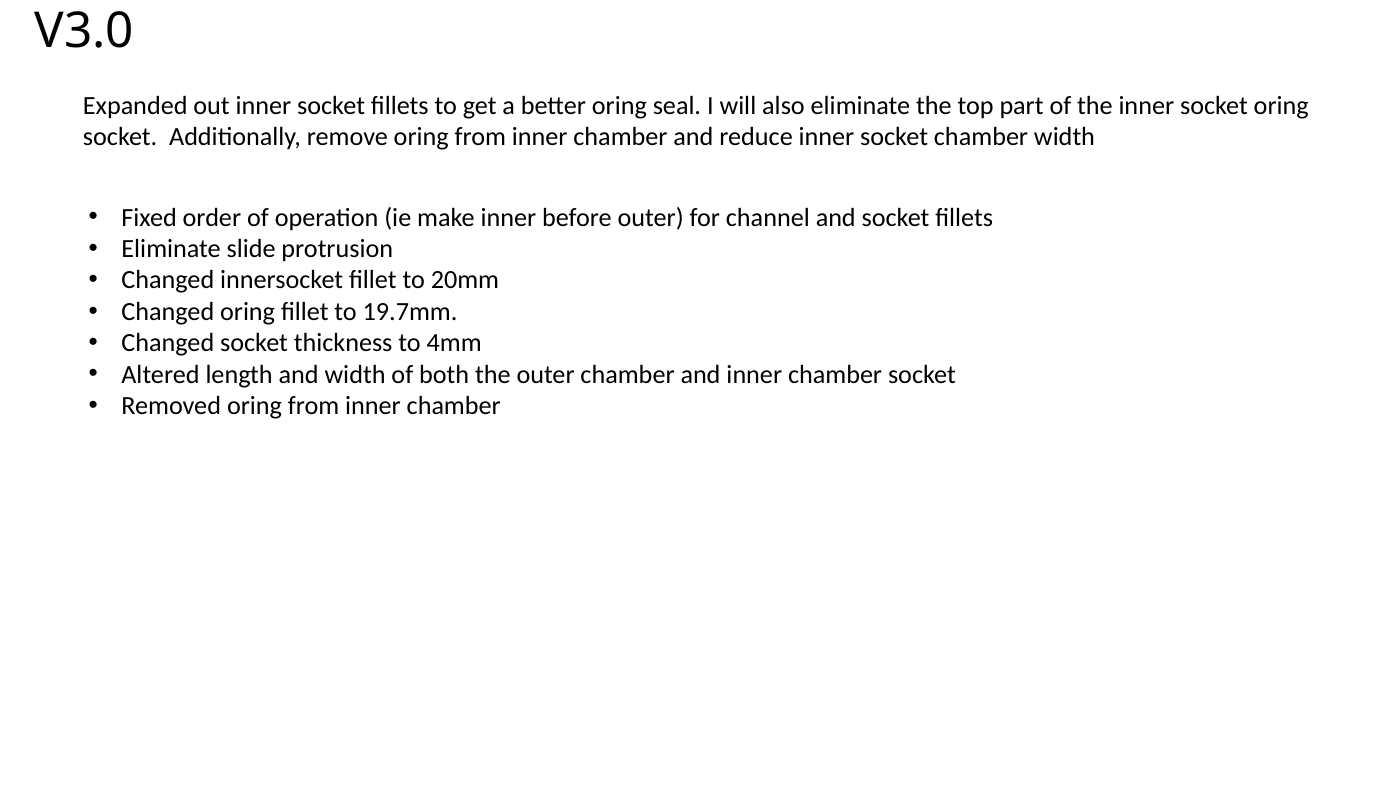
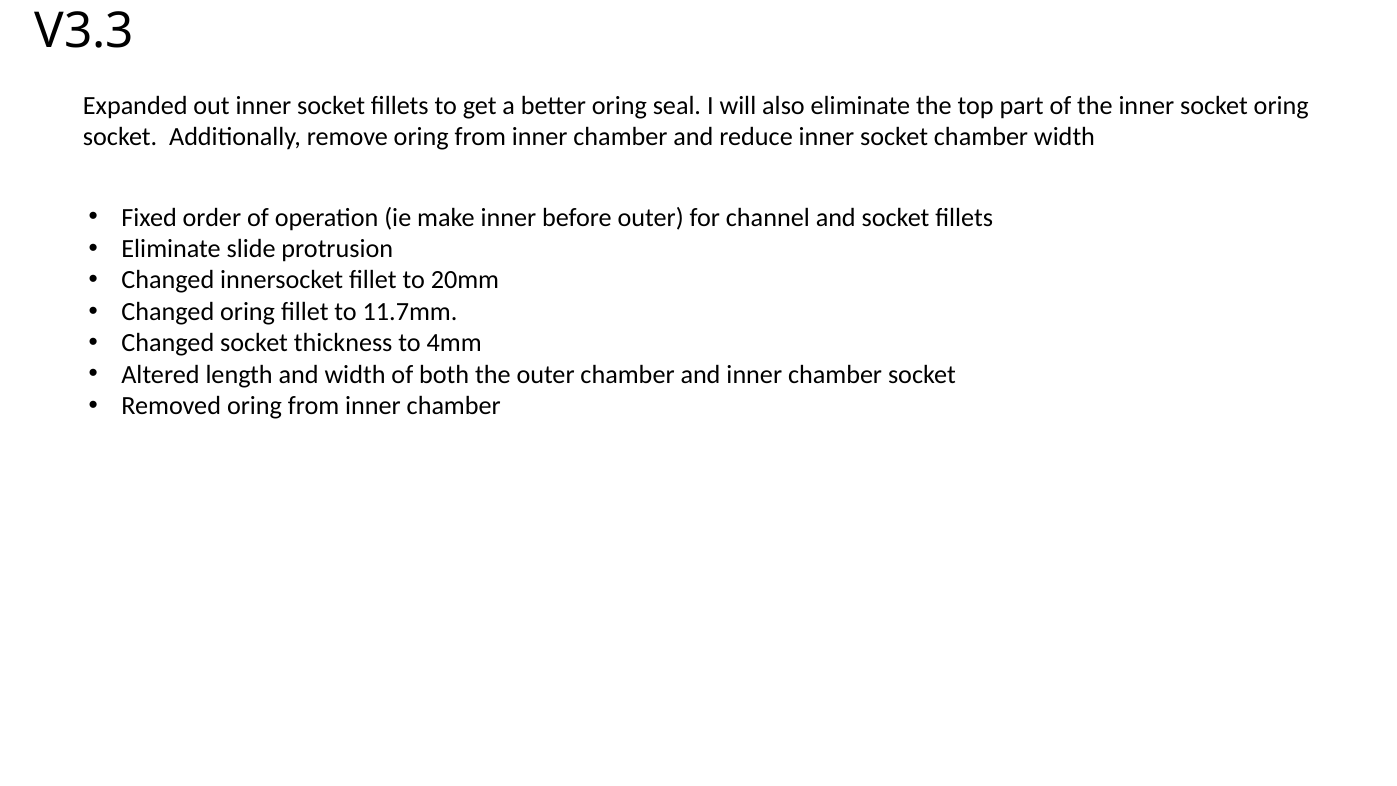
V3.0: V3.0 -> V3.3 (84, 32)
19.7mm: 19.7mm -> 11.7mm (410, 312)
